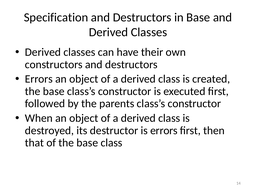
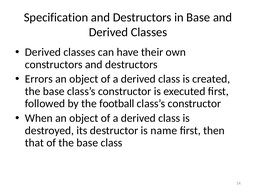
parents: parents -> football (117, 104)
is errors: errors -> name (164, 130)
